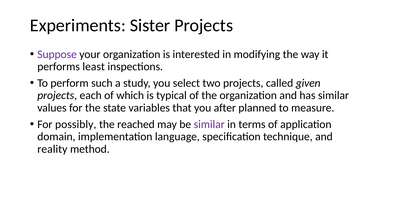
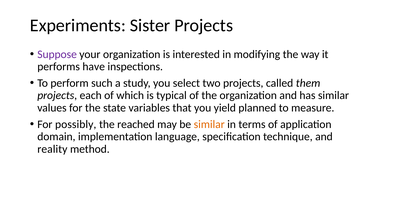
least: least -> have (94, 67)
given: given -> them (308, 83)
after: after -> yield (225, 108)
similar colour: purple -> orange (209, 124)
